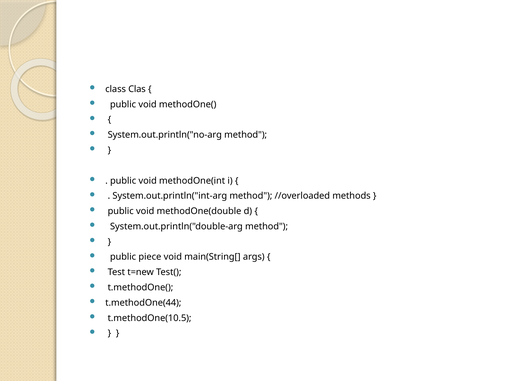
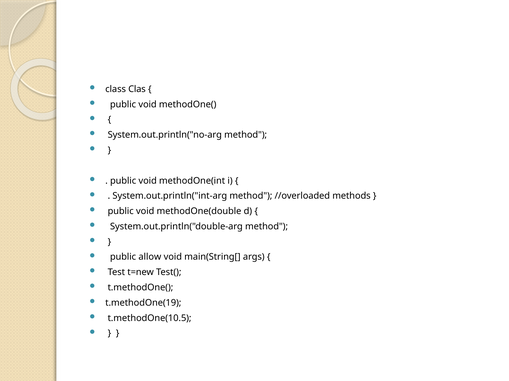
piece: piece -> allow (150, 257)
t.methodOne(44: t.methodOne(44 -> t.methodOne(19 (143, 303)
